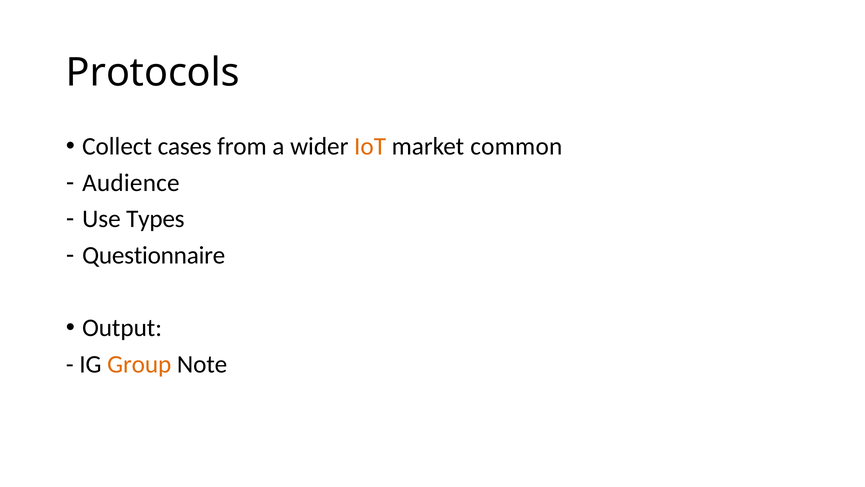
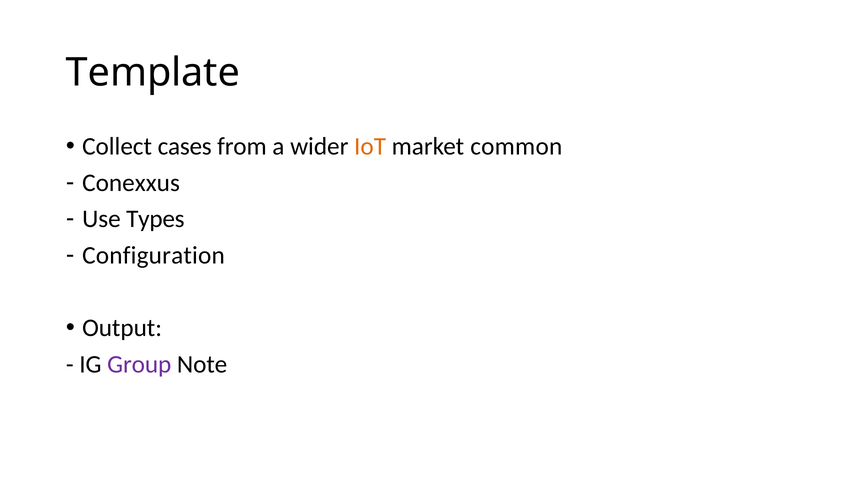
Protocols: Protocols -> Template (153, 73)
Audience: Audience -> Conexxus (131, 183)
Questionnaire: Questionnaire -> Configuration (154, 255)
Group colour: orange -> purple (139, 364)
